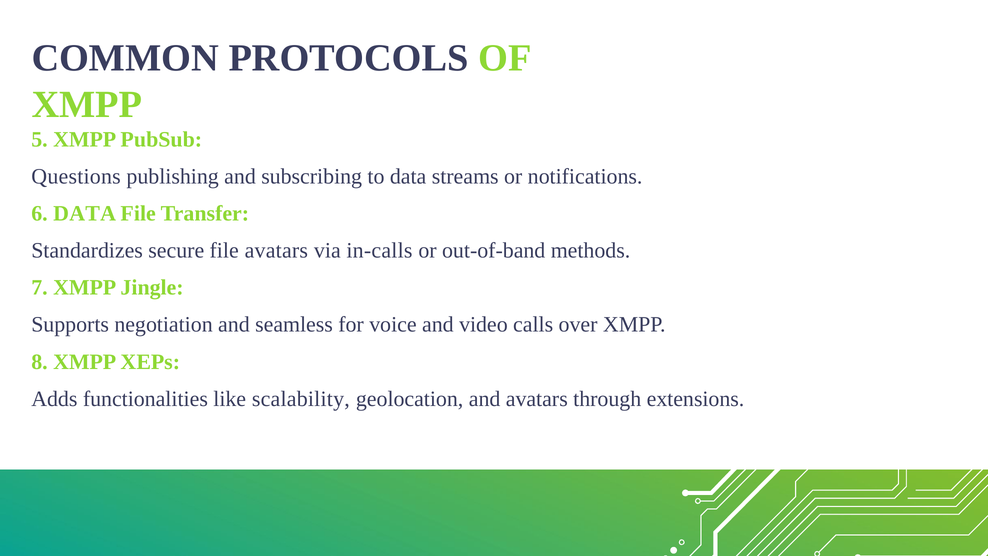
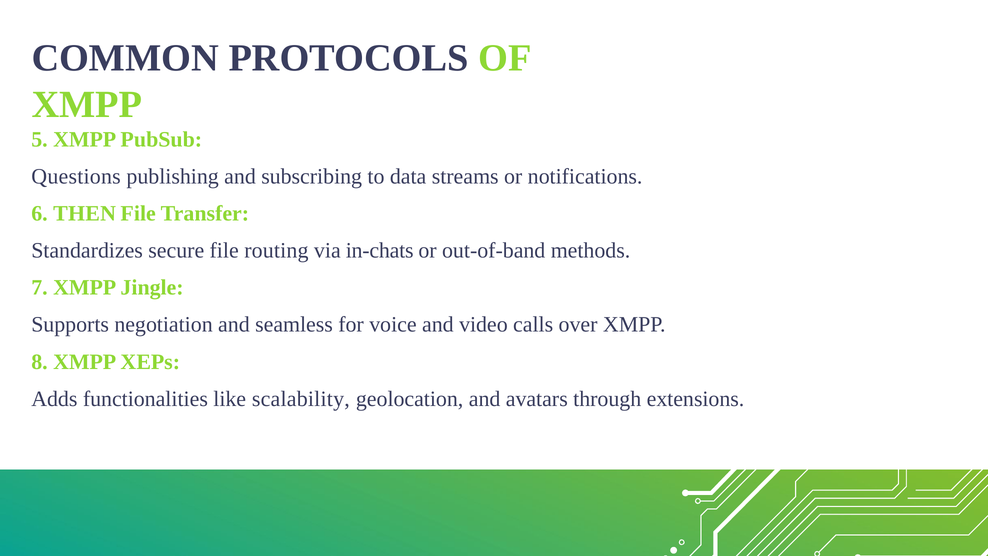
6 DATA: DATA -> THEN (85, 213)
file avatars: avatars -> routing (276, 250)
in-calls: in-calls -> in-chats (380, 250)
